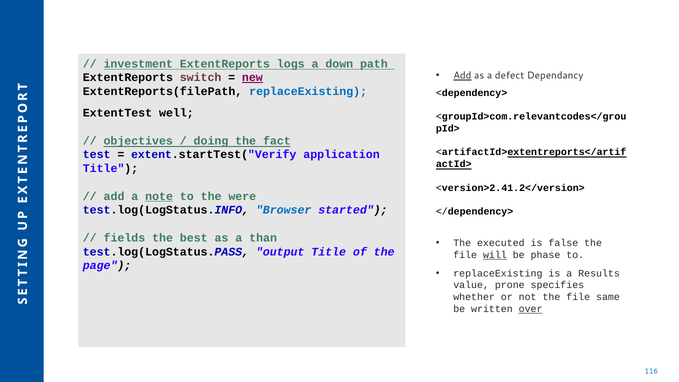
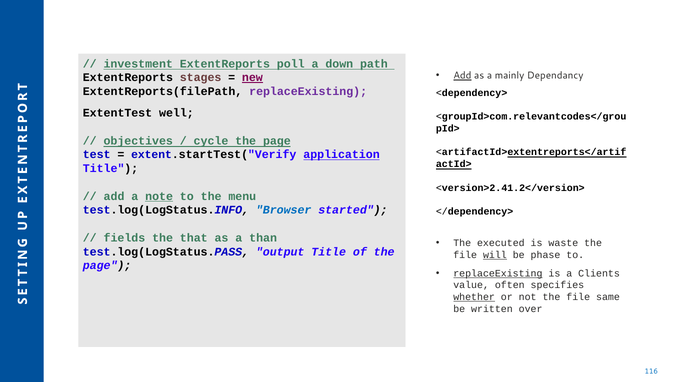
logs: logs -> poll (291, 64)
defect: defect -> mainly (510, 76)
switch: switch -> stages (201, 78)
replaceExisting colour: blue -> purple (308, 91)
doing: doing -> cycle (211, 141)
fact: fact -> page (277, 141)
application underline: none -> present (342, 155)
were: were -> menu (242, 196)
best: best -> that (194, 238)
false: false -> waste (563, 243)
replaceExisting underline: none -> present (498, 273)
Results: Results -> Clients (599, 273)
prone: prone -> often (510, 285)
whether underline: none -> present (474, 297)
over underline: present -> none (531, 309)
